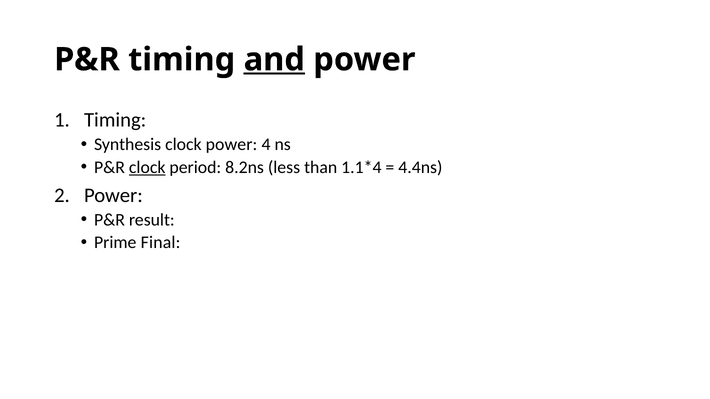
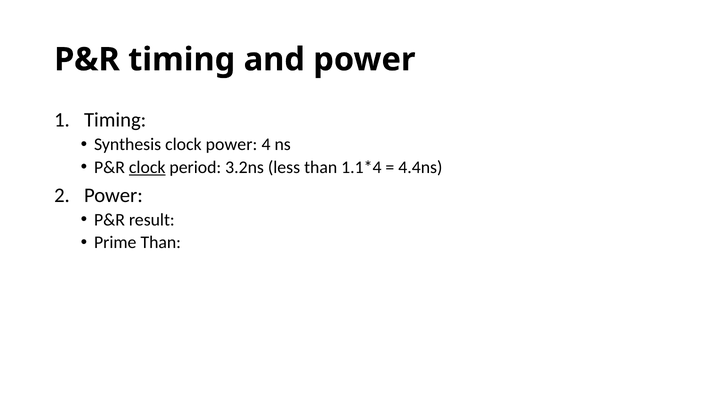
and underline: present -> none (274, 60)
8.2ns: 8.2ns -> 3.2ns (245, 167)
Prime Final: Final -> Than (161, 243)
